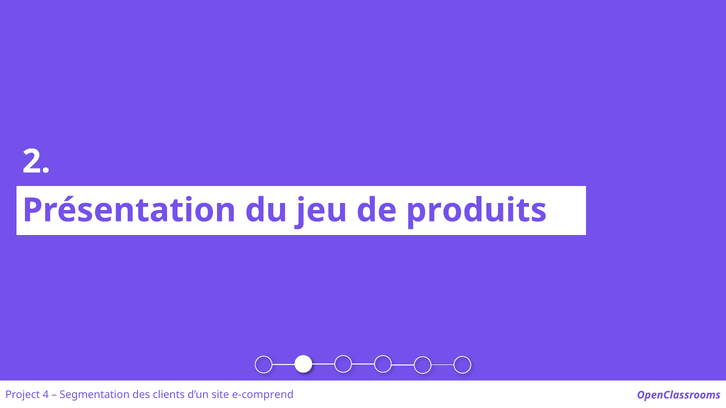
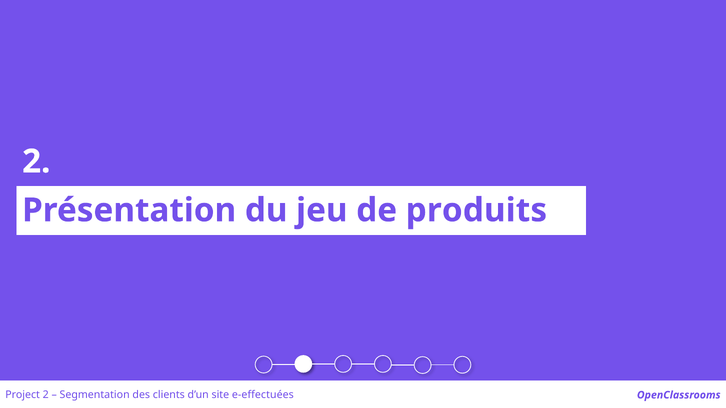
Project 4: 4 -> 2 (46, 395)
e-comprend: e-comprend -> e-effectuées (263, 395)
